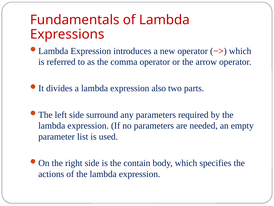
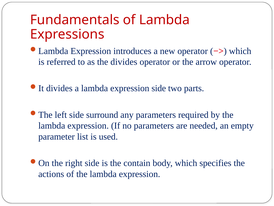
the comma: comma -> divides (124, 62)
expression also: also -> side (159, 88)
